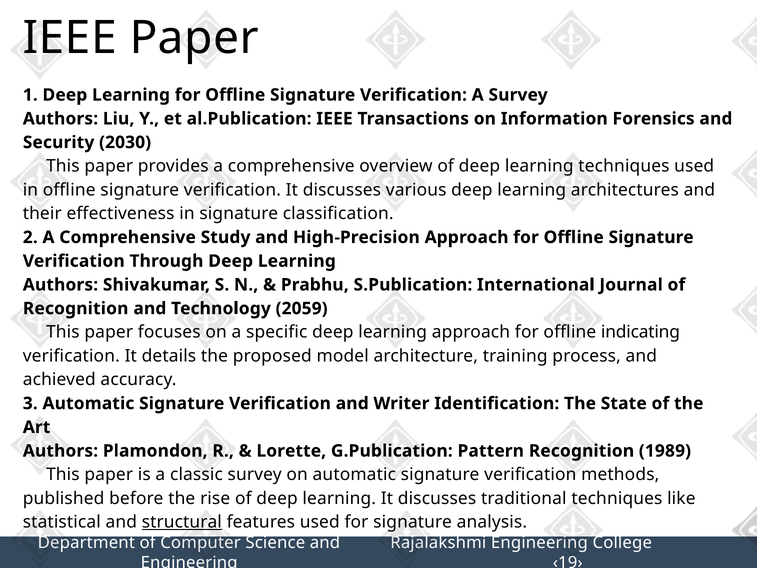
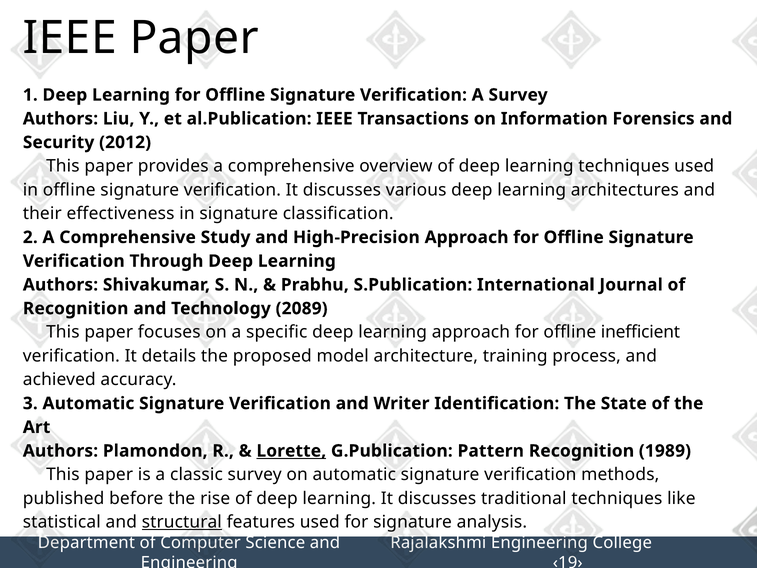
2030: 2030 -> 2012 (125, 142)
2059: 2059 -> 2089 (302, 308)
indicating: indicating -> inefficient (640, 332)
Lorette underline: none -> present (291, 451)
